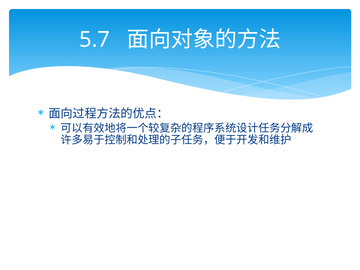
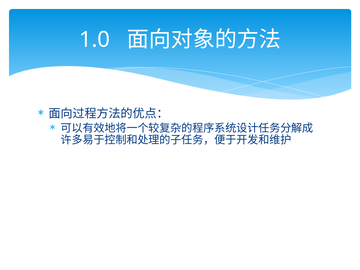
5.7: 5.7 -> 1.0 (95, 40)
